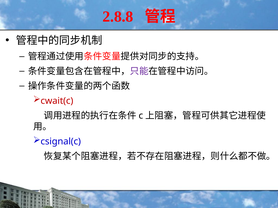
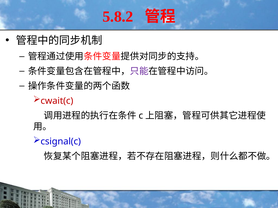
2.8.8: 2.8.8 -> 5.8.2 (118, 17)
